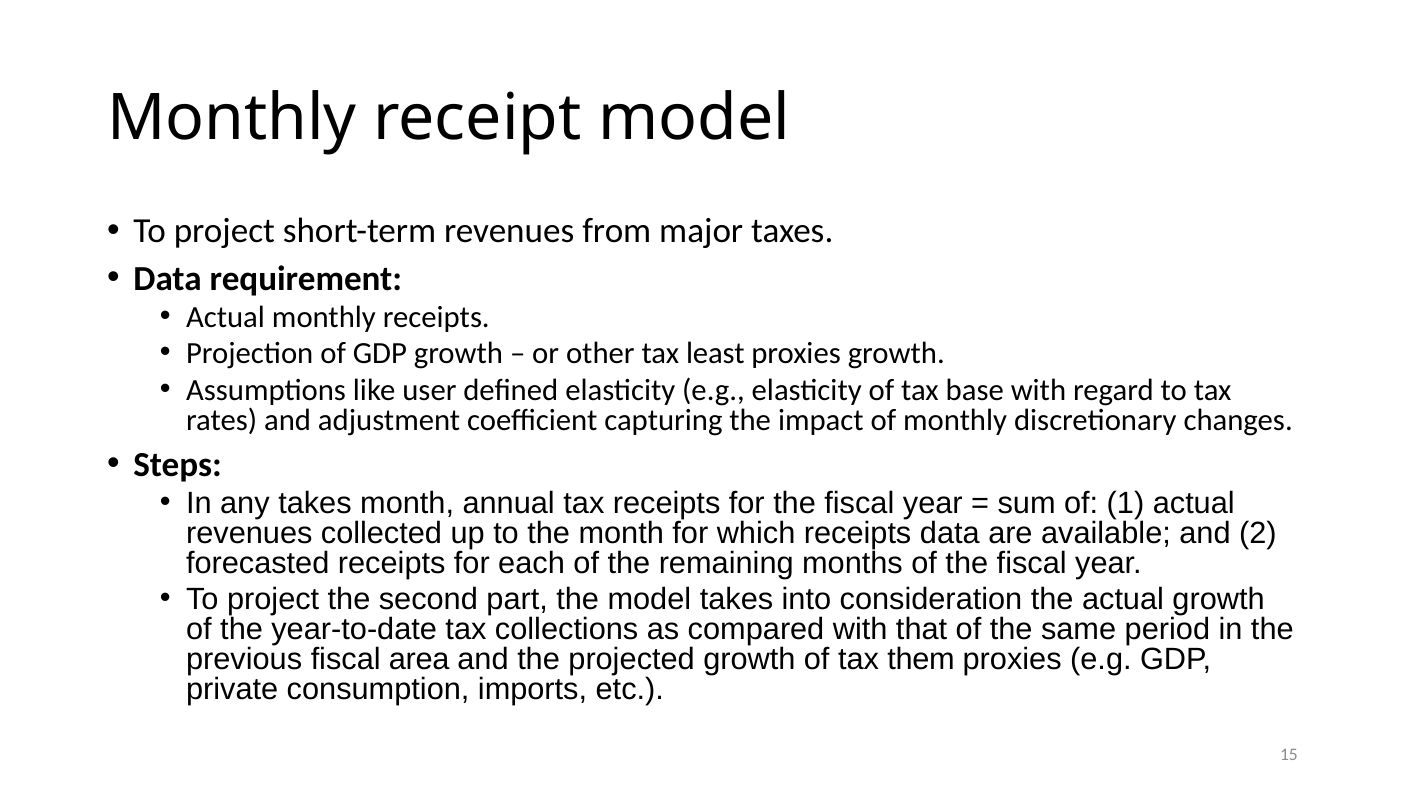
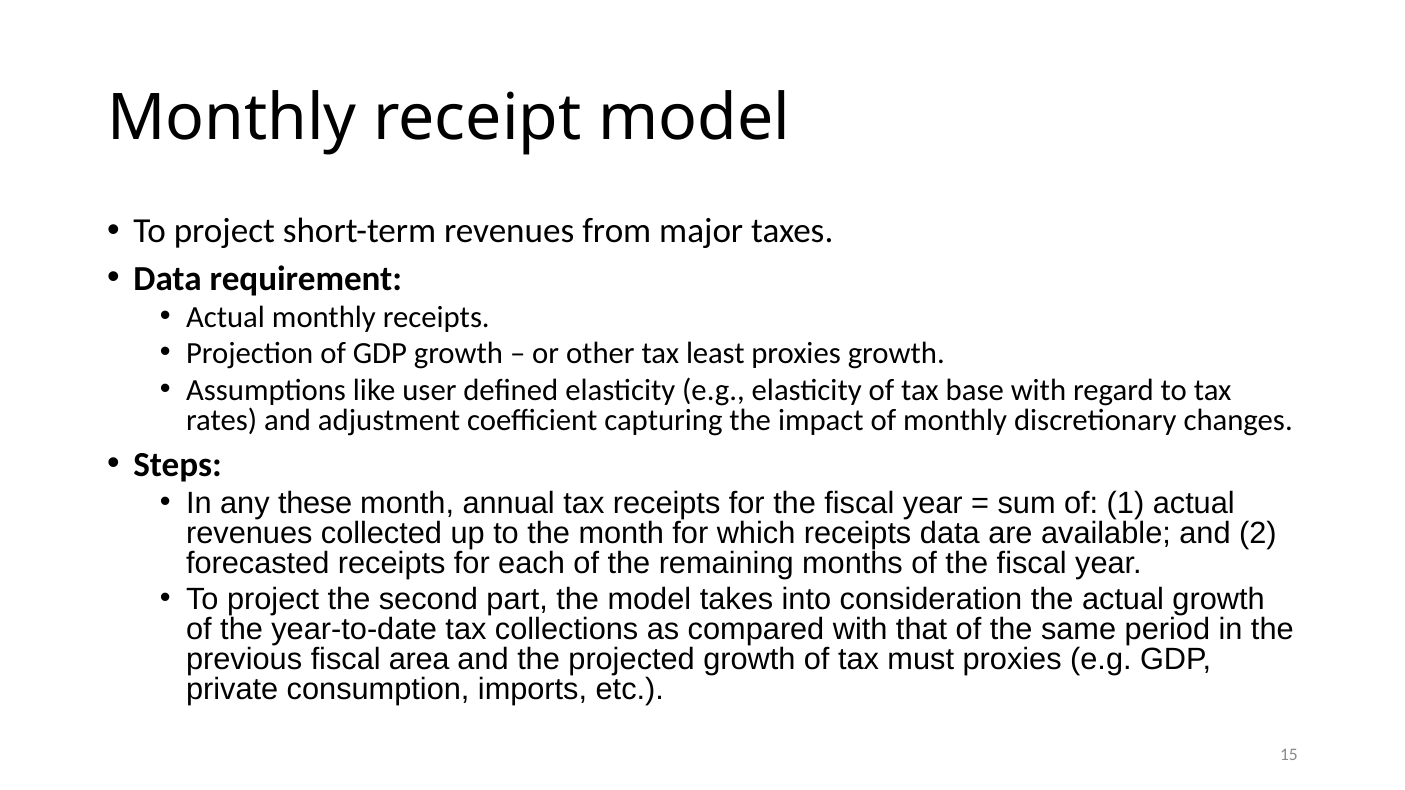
any takes: takes -> these (315, 504)
them: them -> must (921, 660)
